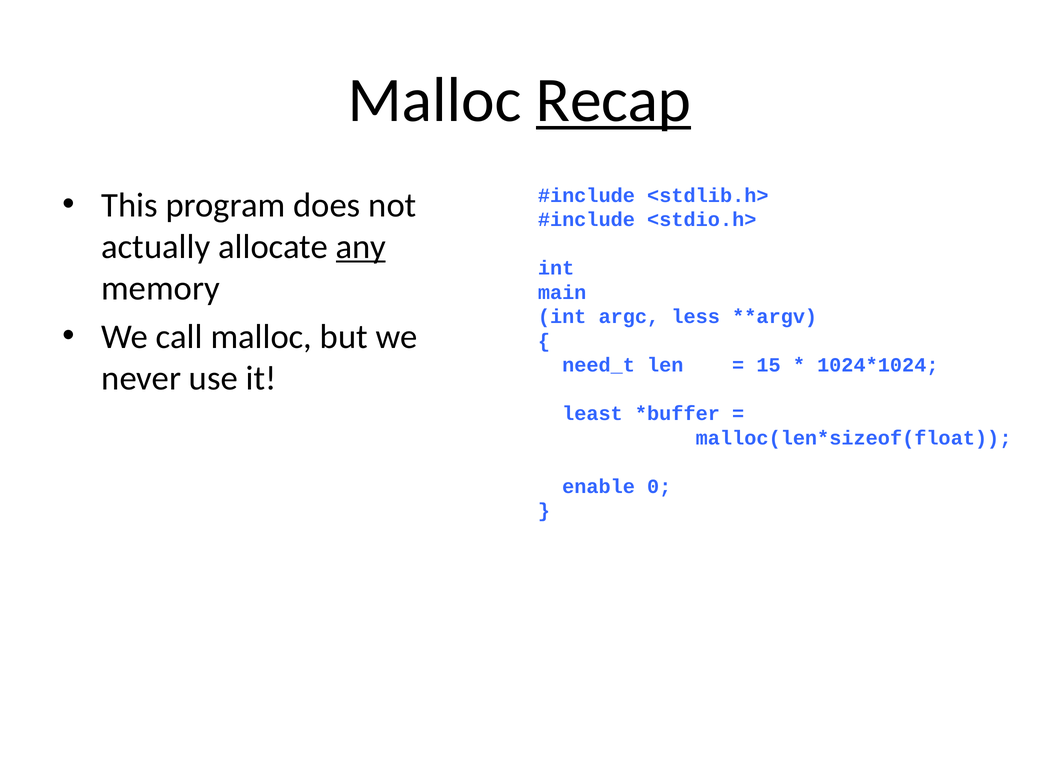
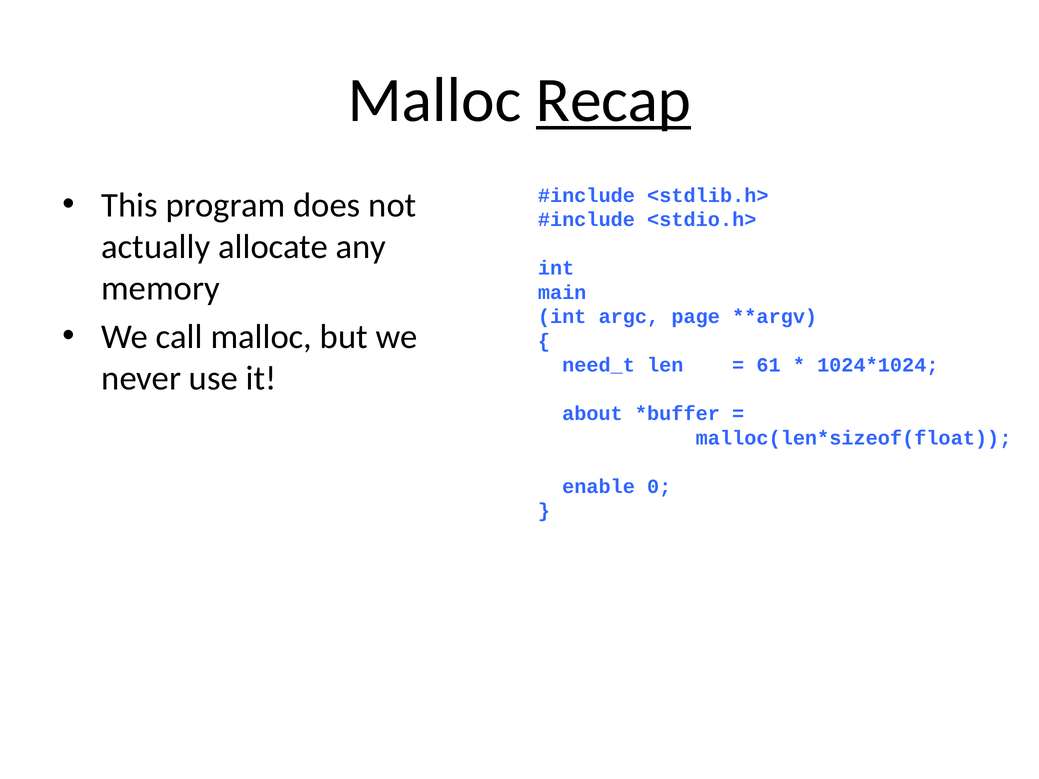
any underline: present -> none (361, 247)
less: less -> page (696, 317)
15: 15 -> 61 (769, 365)
least: least -> about (592, 414)
